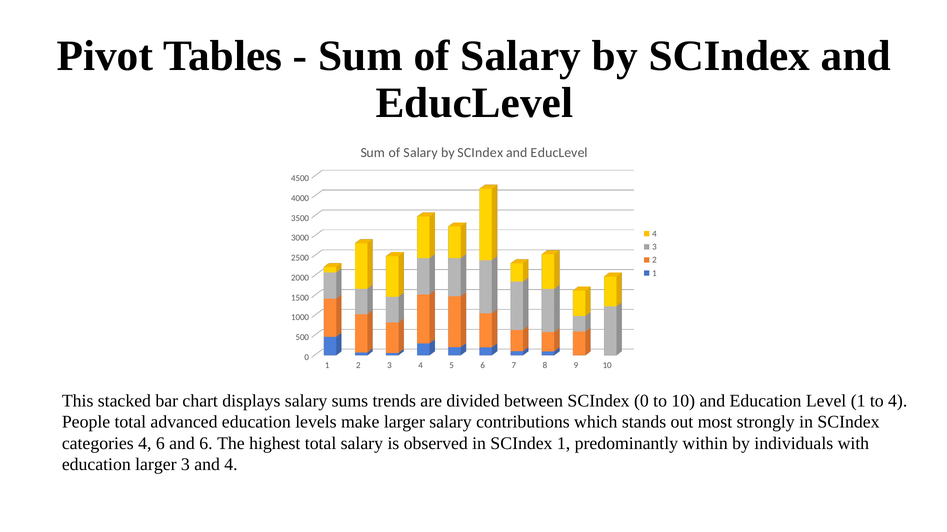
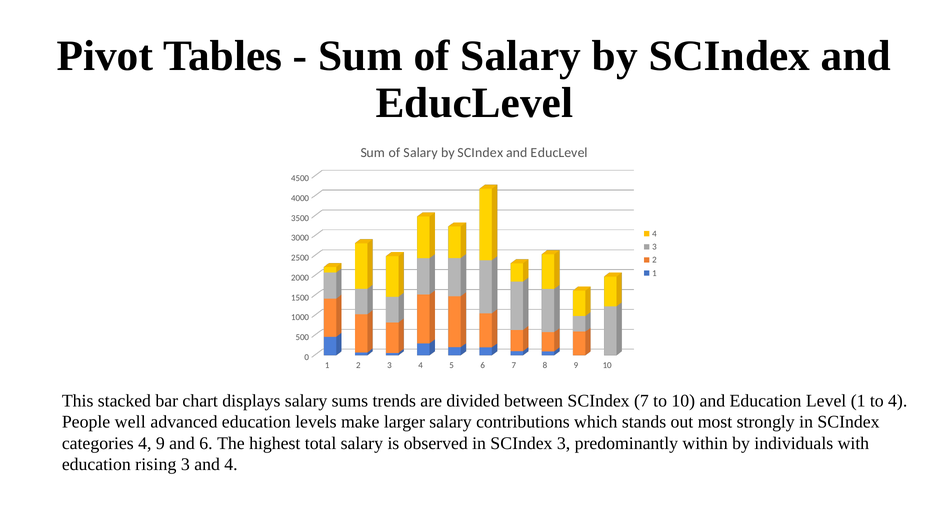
SCIndex 0: 0 -> 7 (641, 401)
People total: total -> well (130, 423)
4 6: 6 -> 9 (160, 444)
SCIndex 1: 1 -> 3 (564, 444)
education larger: larger -> rising (156, 465)
